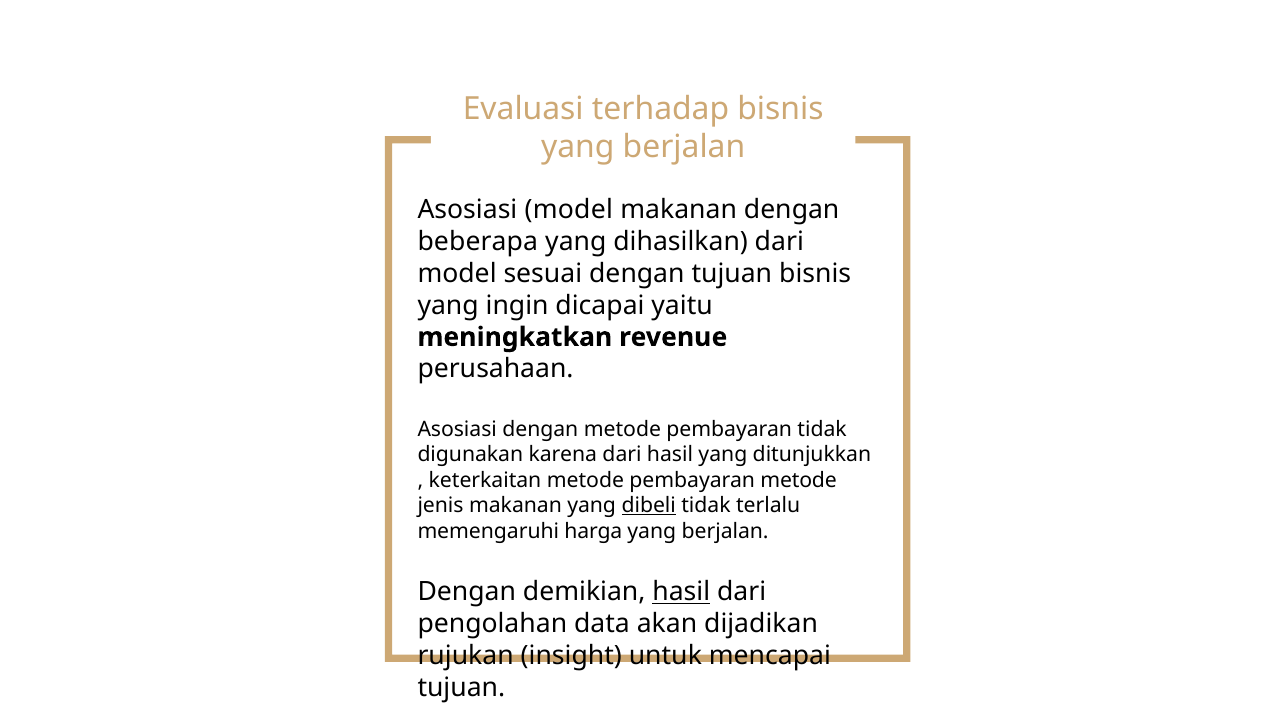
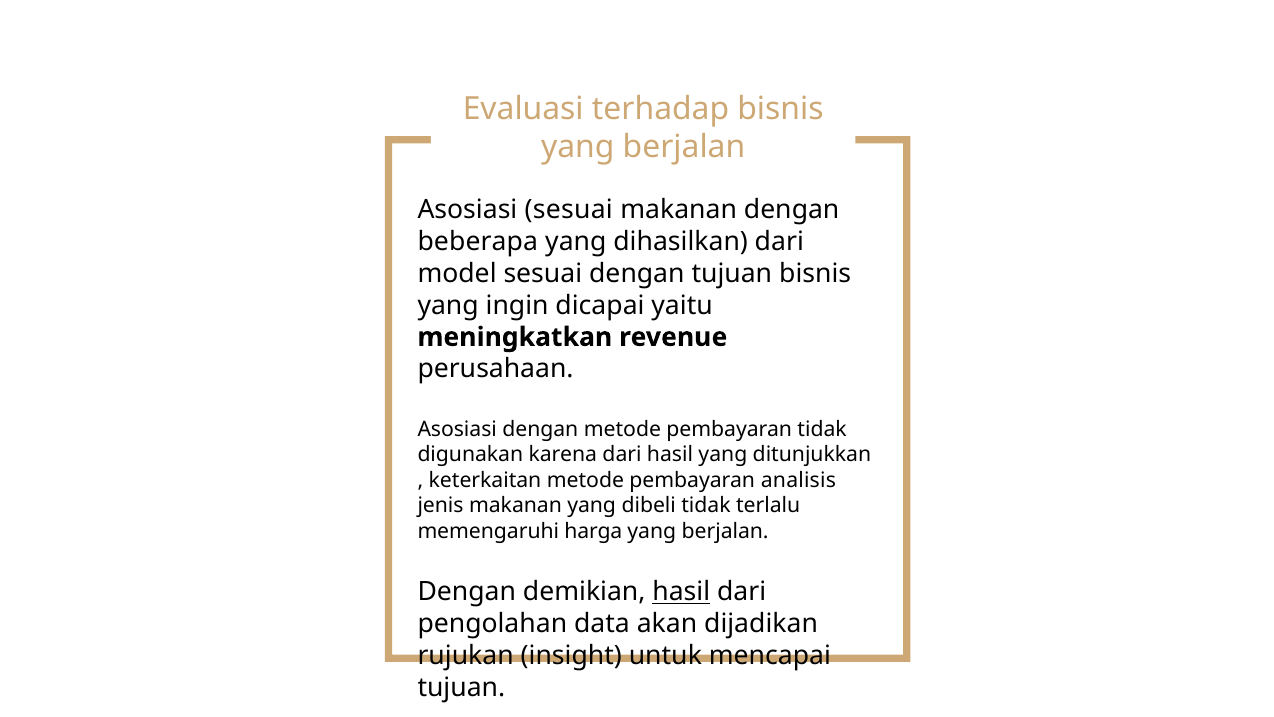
Asosiasi model: model -> sesuai (569, 209)
pembayaran metode: metode -> analisis (798, 480)
dibeli underline: present -> none (649, 505)
